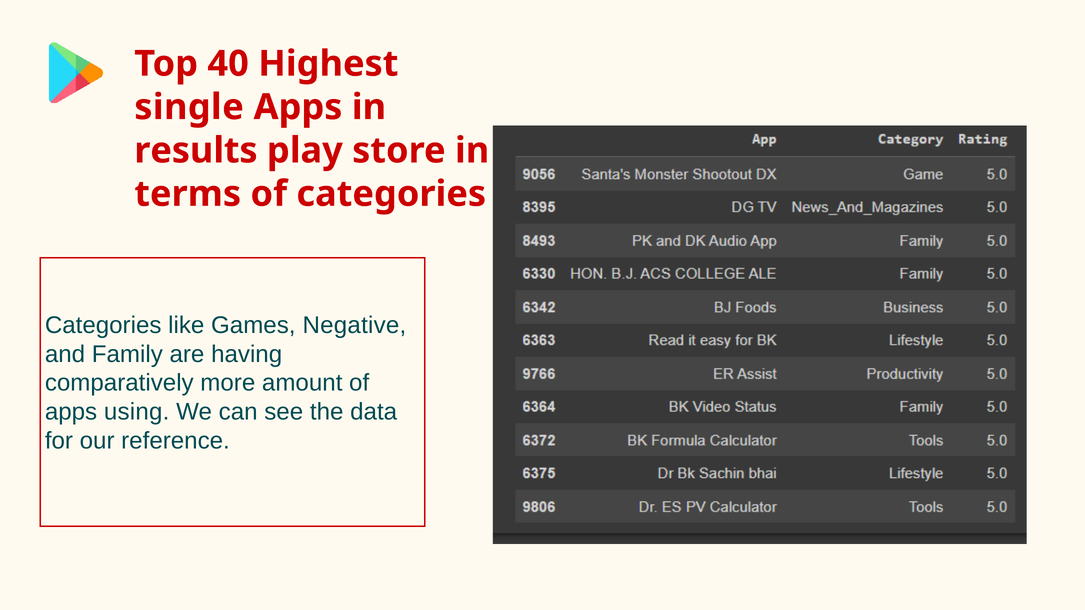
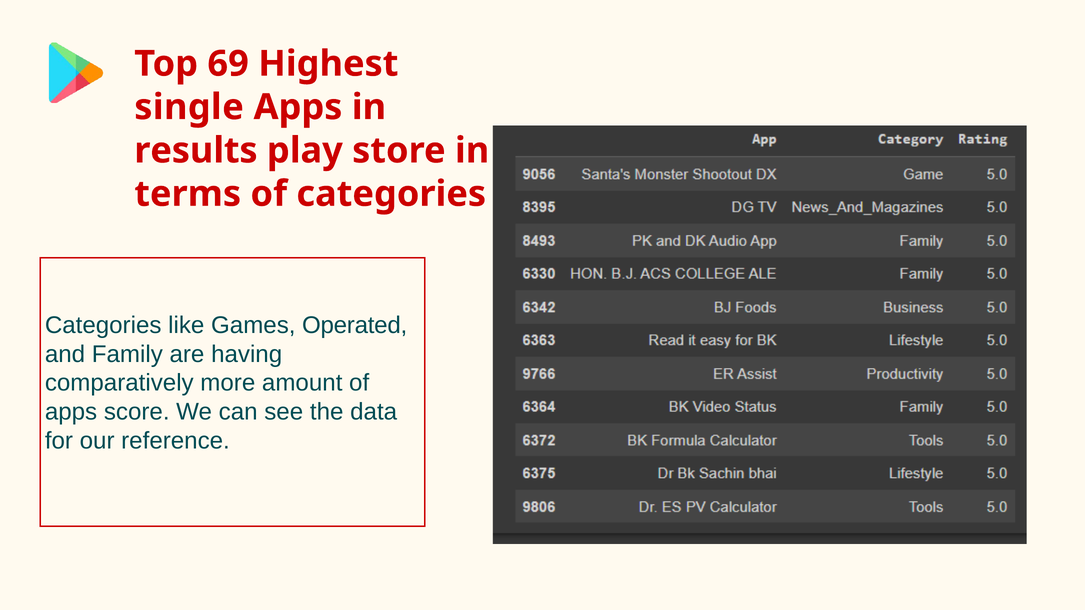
40: 40 -> 69 (228, 64)
Negative: Negative -> Operated (355, 325)
using: using -> score (137, 412)
